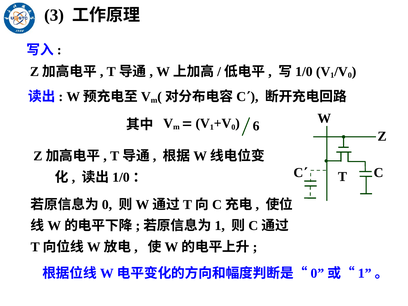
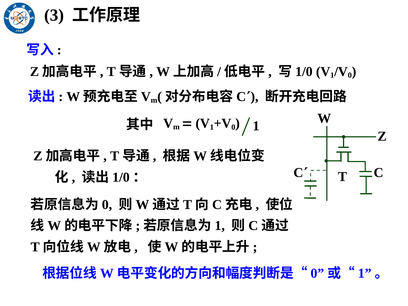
6: 6 -> 1 (256, 126)
